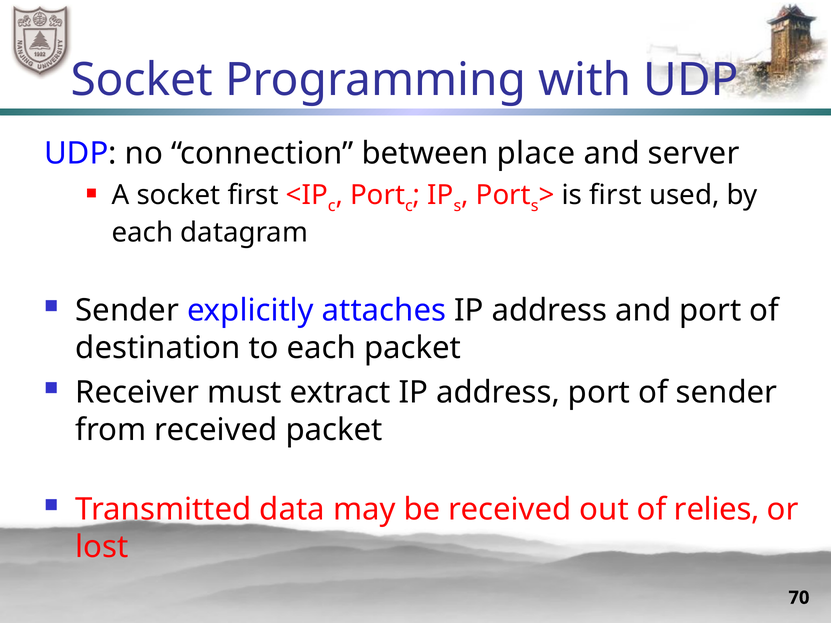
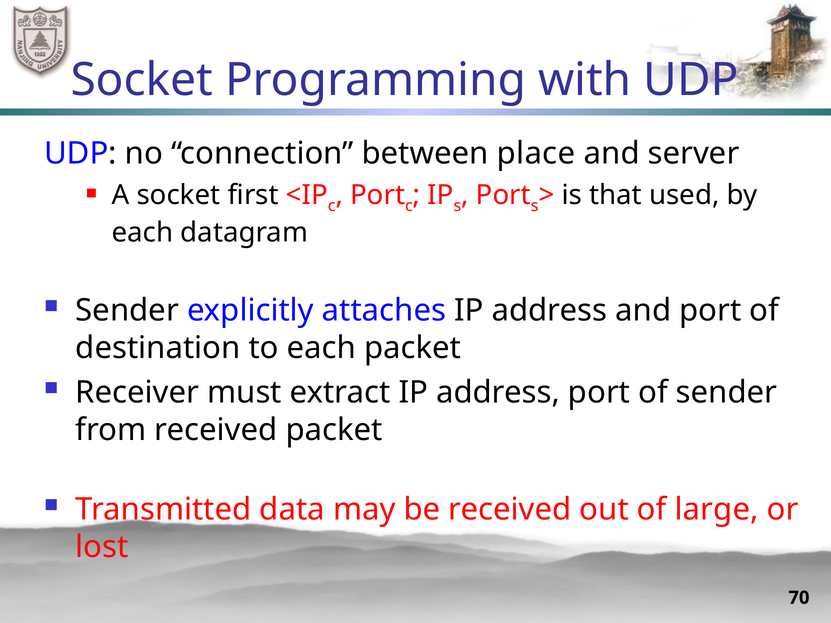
is first: first -> that (616, 195)
relies: relies -> large (717, 510)
